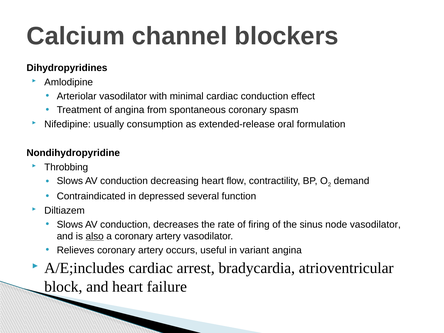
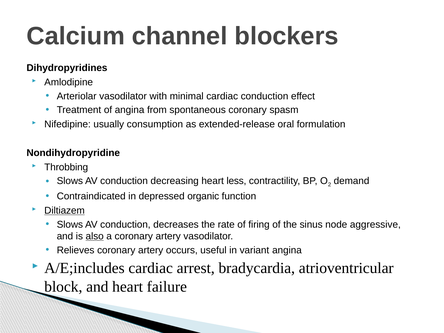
flow: flow -> less (236, 181)
several: several -> organic (203, 196)
Diltiazem underline: none -> present (65, 211)
node vasodilator: vasodilator -> aggressive (375, 224)
